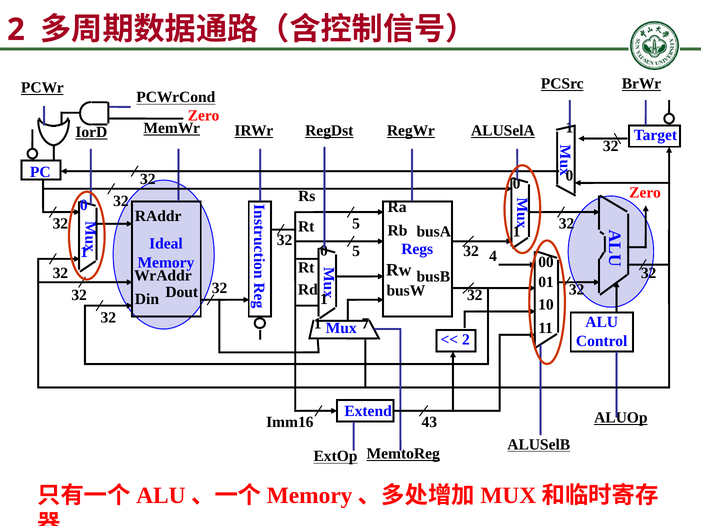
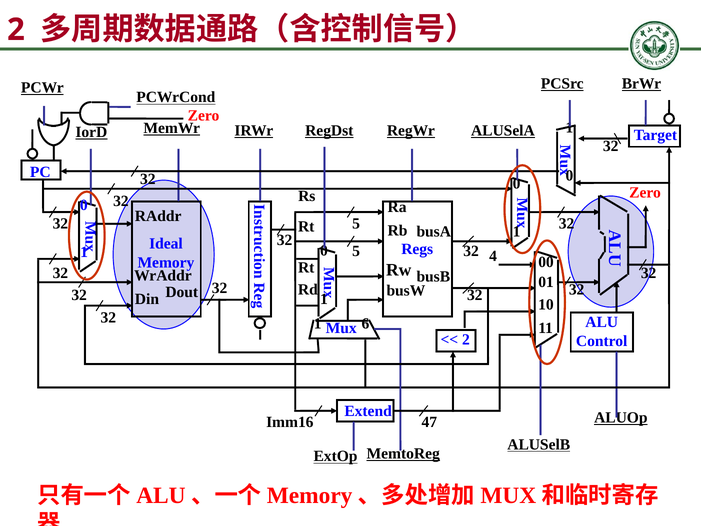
7: 7 -> 6 (365, 324)
43: 43 -> 47 (429, 422)
